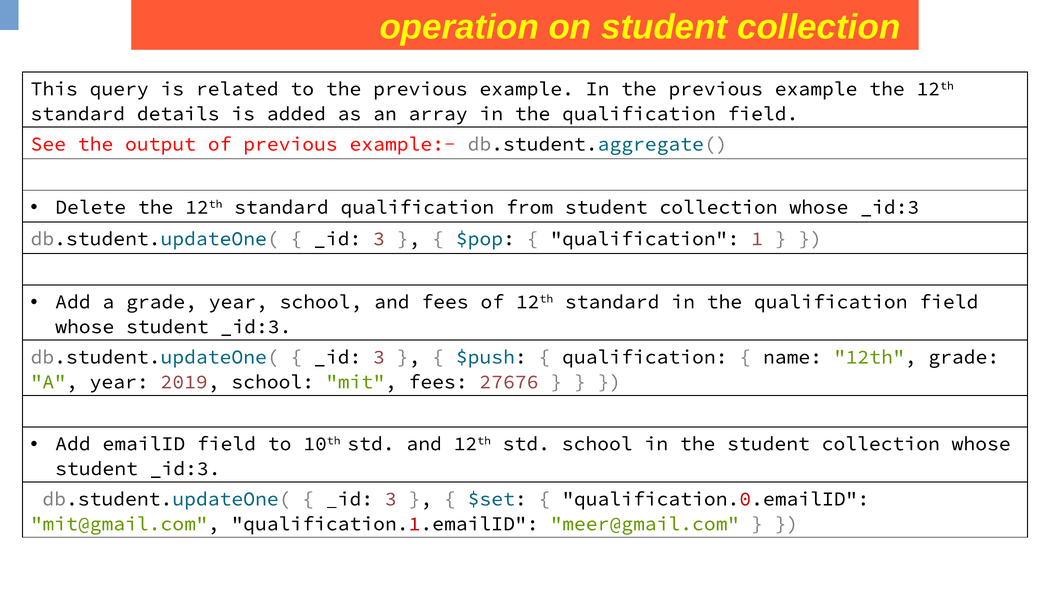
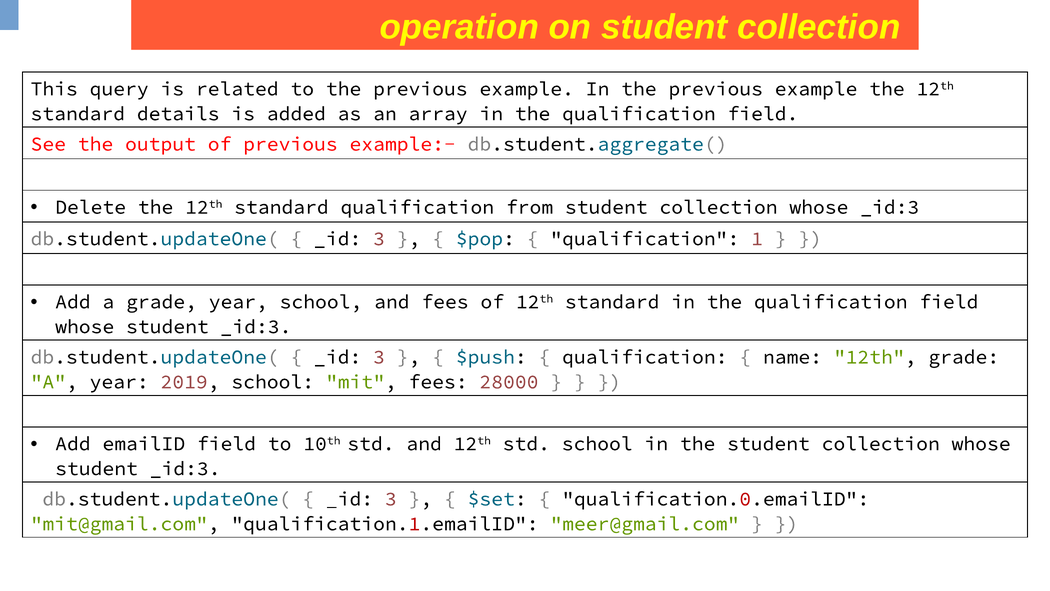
27676: 27676 -> 28000 (509, 382)
